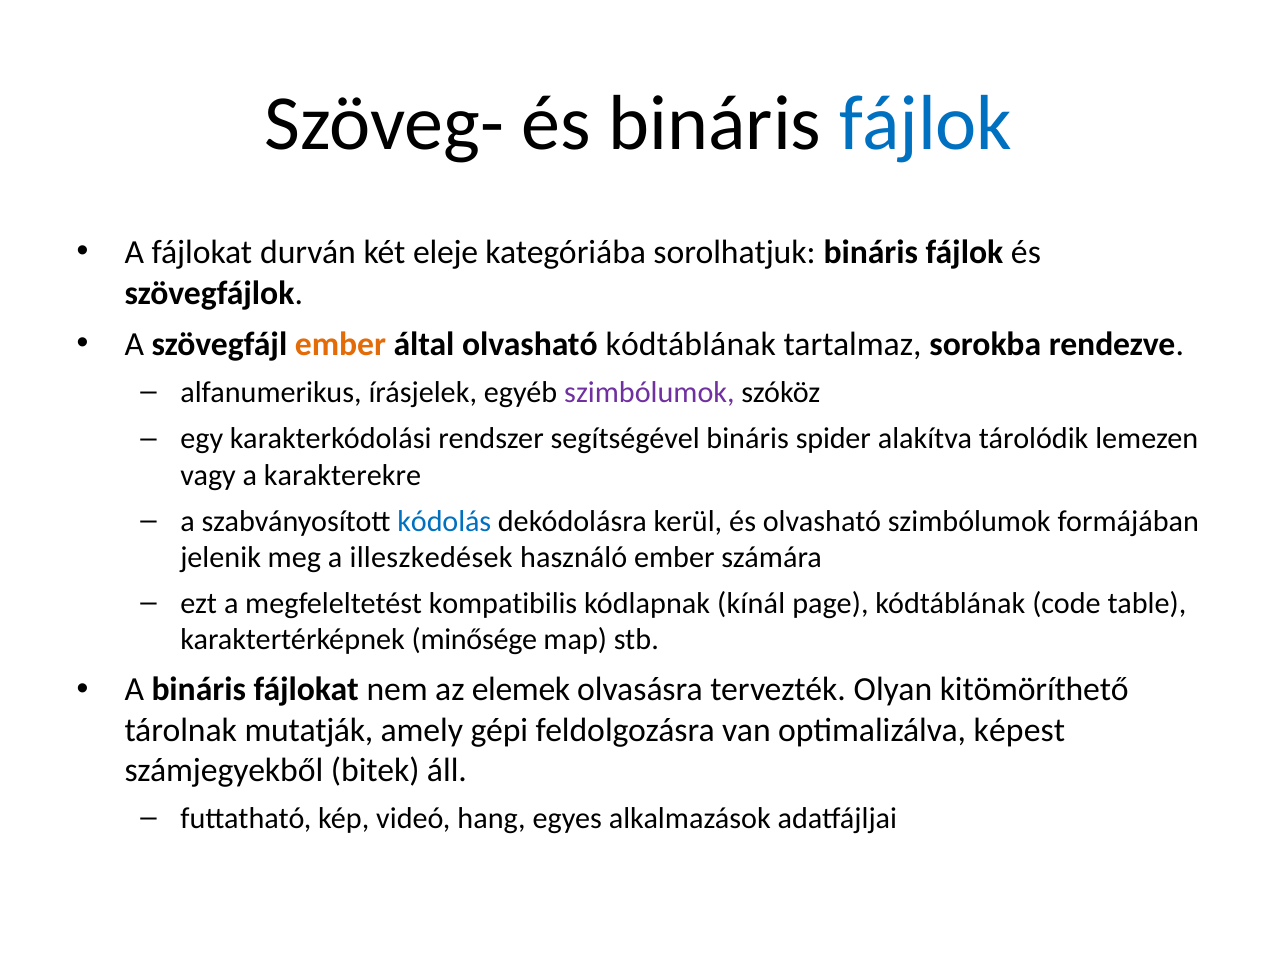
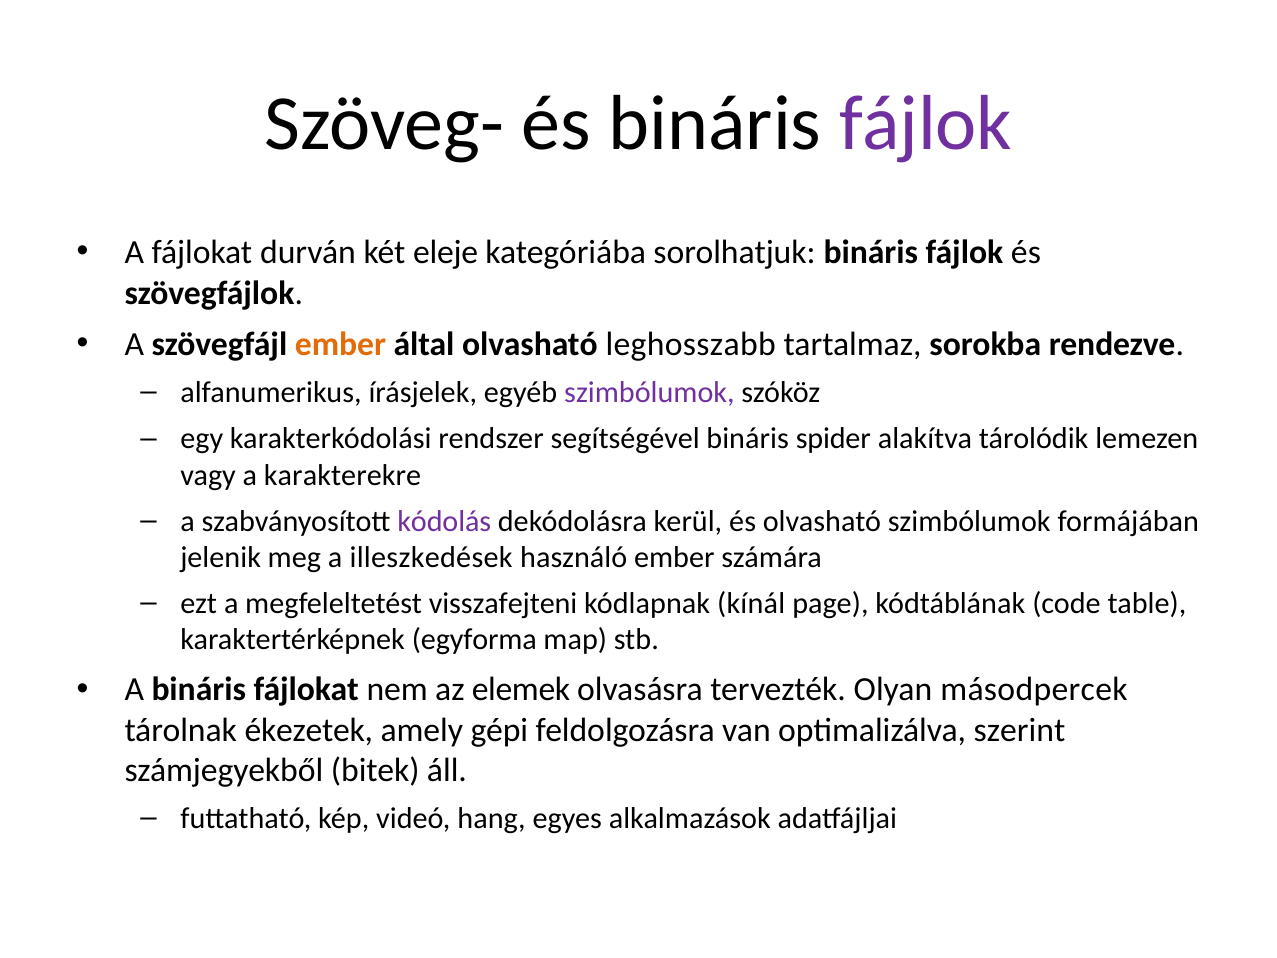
fájlok colour: blue -> purple (925, 124)
olvasható kódtáblának: kódtáblának -> leghosszabb (691, 345)
kódolás colour: blue -> purple (444, 521)
kompatibilis: kompatibilis -> visszafejteni (503, 604)
minősége: minősége -> egyforma (474, 640)
kitömöríthető: kitömöríthető -> másodpercek (1034, 690)
mutatják: mutatják -> ékezetek (309, 730)
képest: képest -> szerint (1019, 730)
